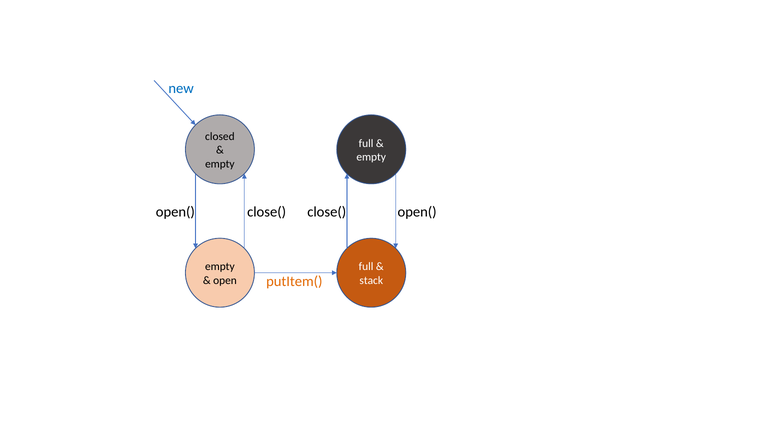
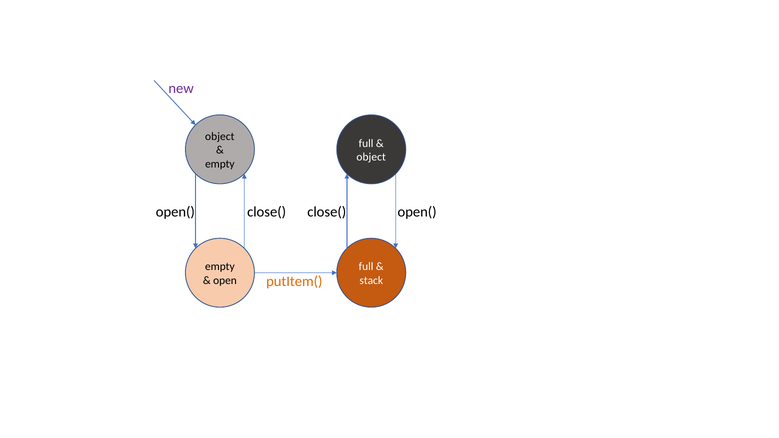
new colour: blue -> purple (181, 88)
closed: closed -> object (220, 137)
empty: empty -> object (371, 157)
